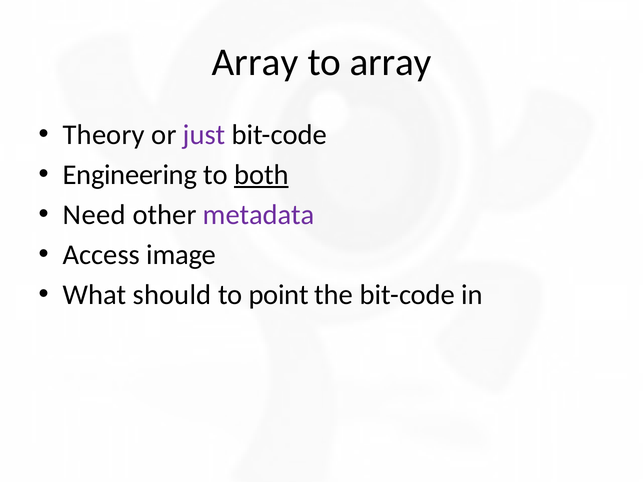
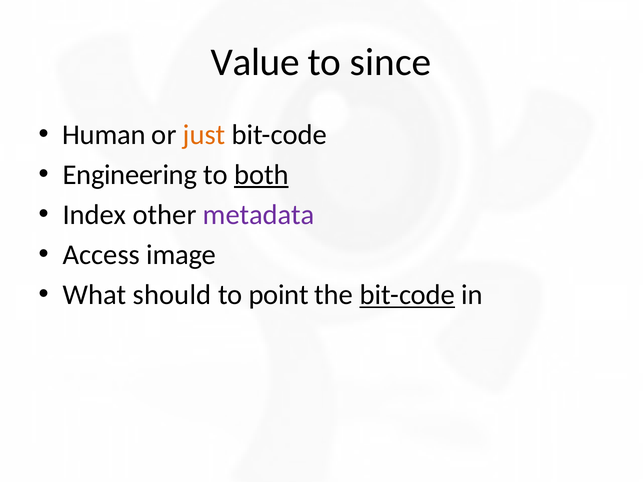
Array: Array -> Value (255, 62)
to array: array -> since (391, 62)
Theory: Theory -> Human (104, 135)
just colour: purple -> orange (204, 135)
Need: Need -> Index (94, 215)
bit-code underline: none -> present (407, 295)
